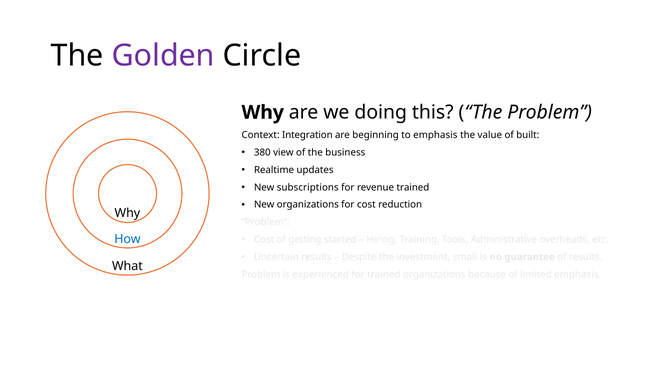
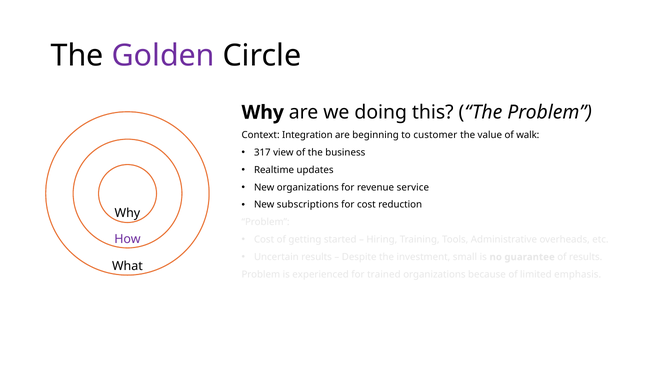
to emphasis: emphasis -> customer (435, 135)
built: built -> walk (528, 135)
380: 380 -> 317 (262, 153)
New subscriptions: subscriptions -> organizations (308, 187)
revenue trained: trained -> service (413, 187)
New organizations: organizations -> subscriptions (308, 205)
How colour: blue -> purple (127, 239)
